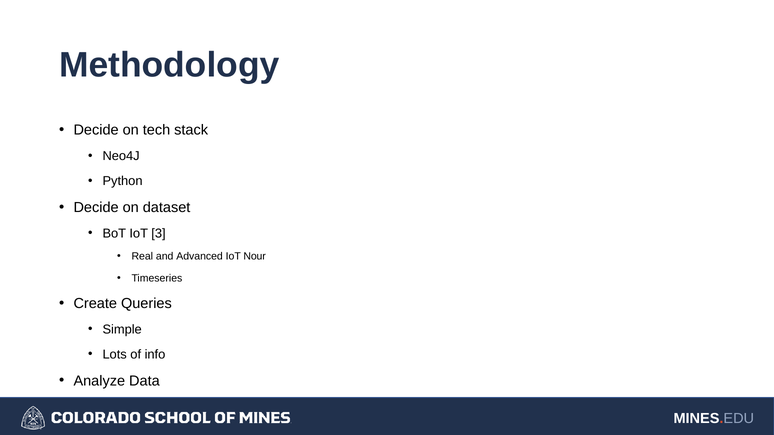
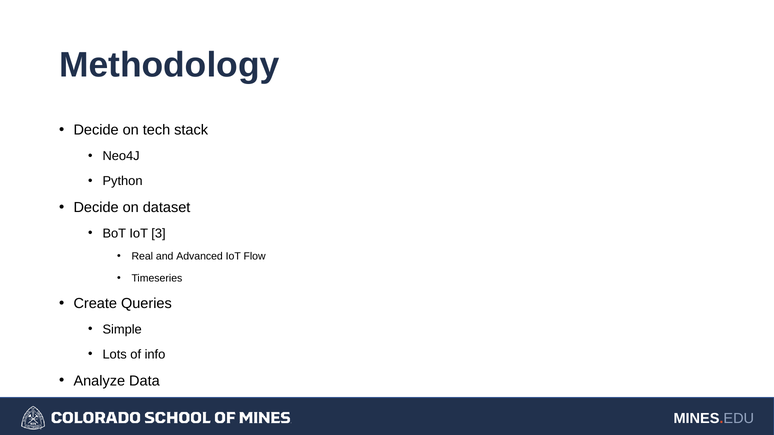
Nour: Nour -> Flow (255, 257)
